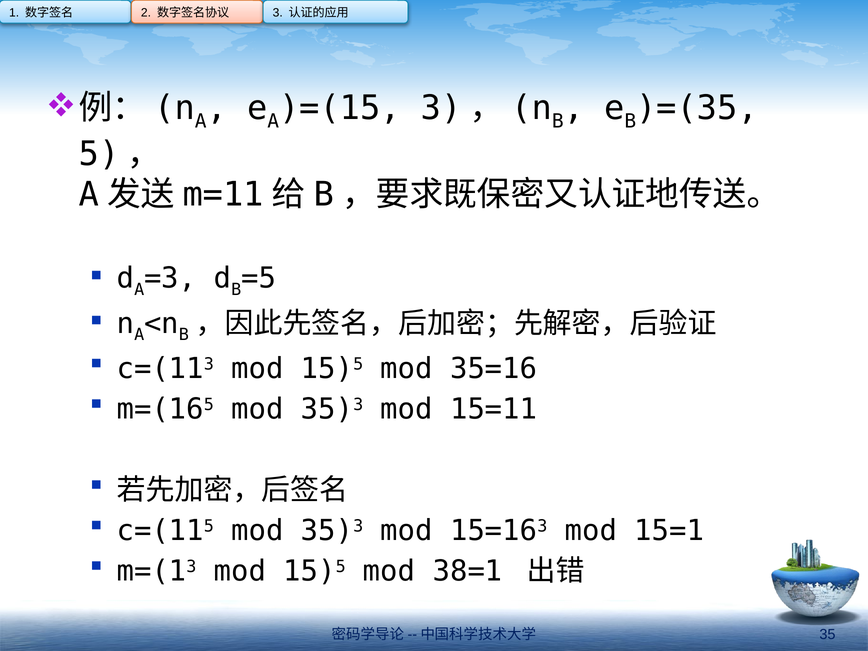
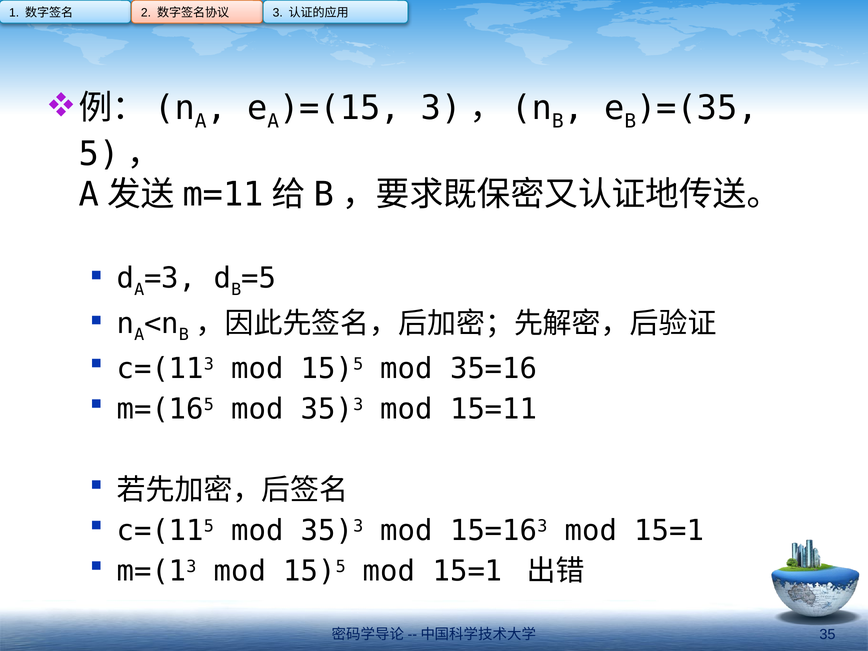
15)5 mod 38=1: 38=1 -> 15=1 (468, 571)
